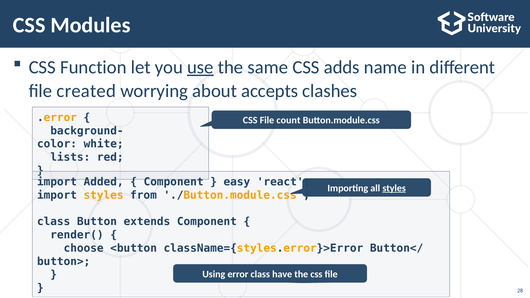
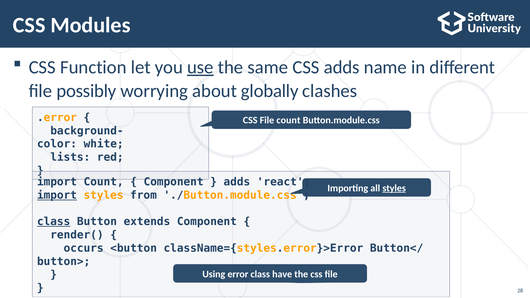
created: created -> possibly (86, 91)
accepts: accepts -> globally (270, 91)
import Added: Added -> Count (104, 182)
easy: easy -> adds (237, 182)
import underline: none -> present (57, 195)
class underline: none -> present (54, 222)
choose: choose -> occurs (84, 248)
